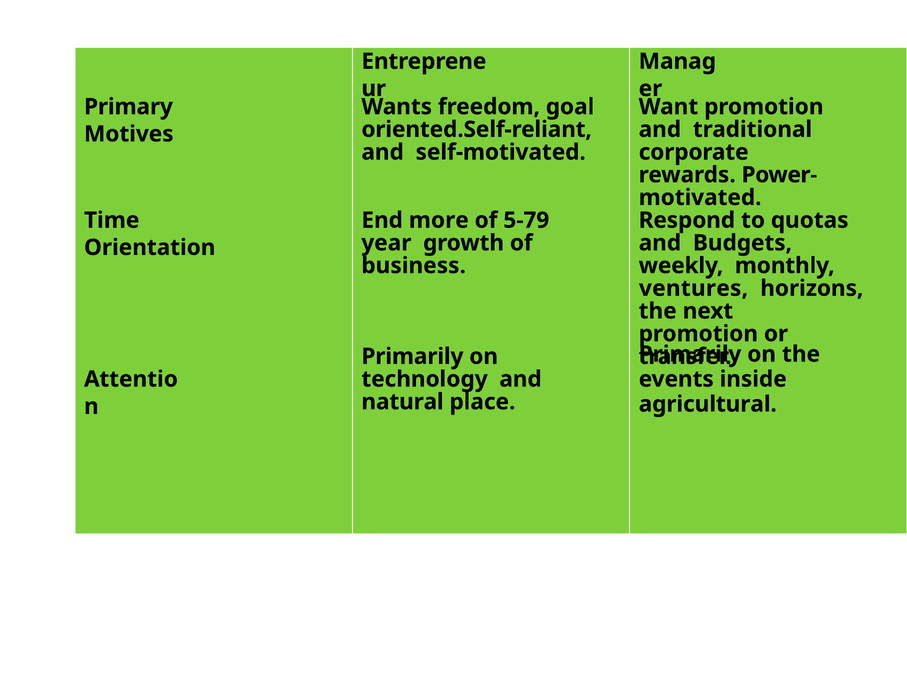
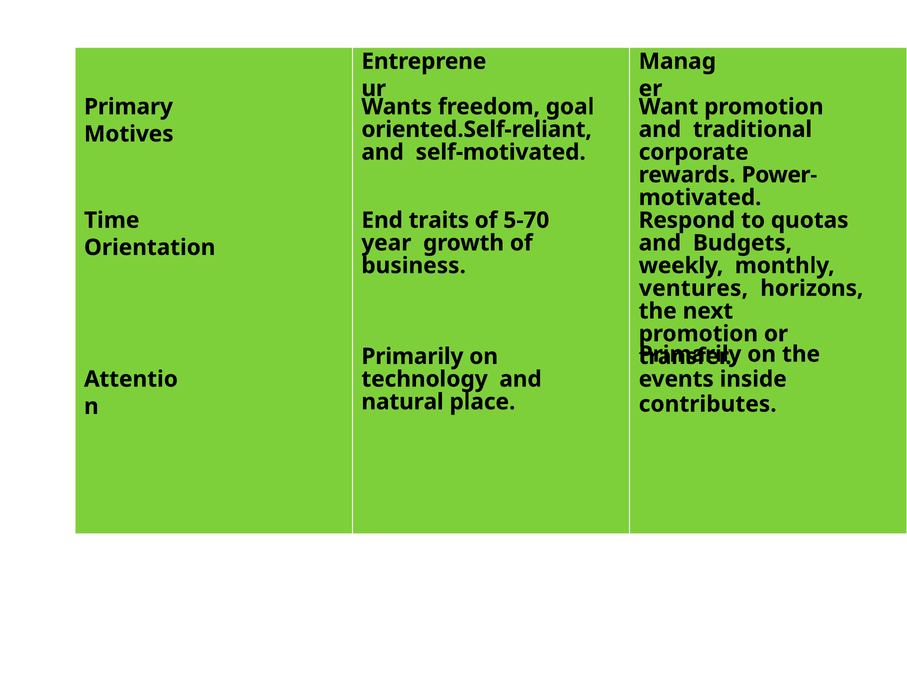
more: more -> traits (439, 220)
5-79: 5-79 -> 5-70 (526, 220)
agricultural: agricultural -> contributes (708, 404)
